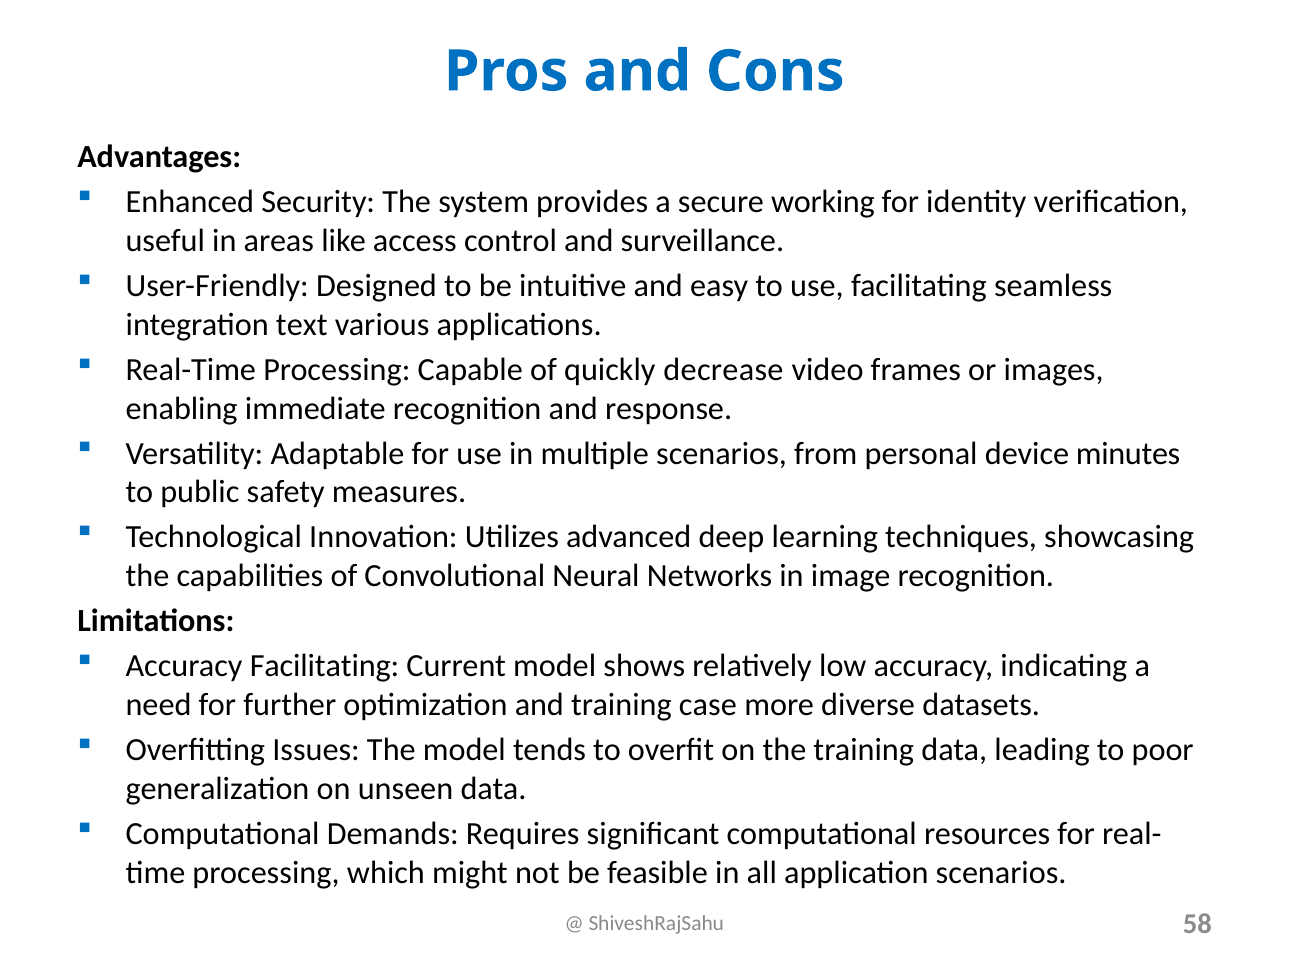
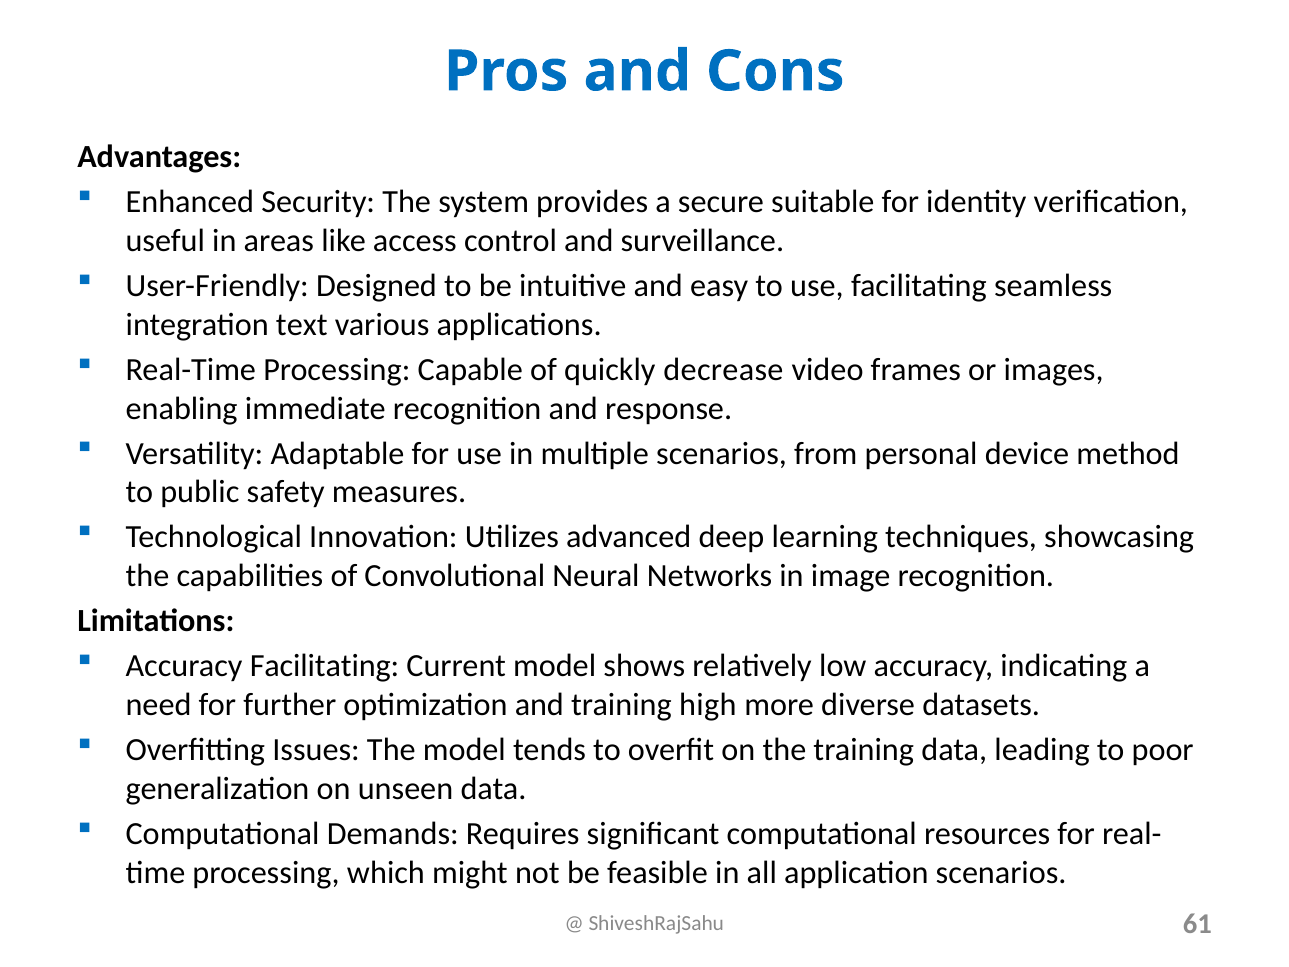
working: working -> suitable (823, 202)
minutes: minutes -> method (1128, 453)
case: case -> high (708, 705)
58: 58 -> 61 (1197, 923)
